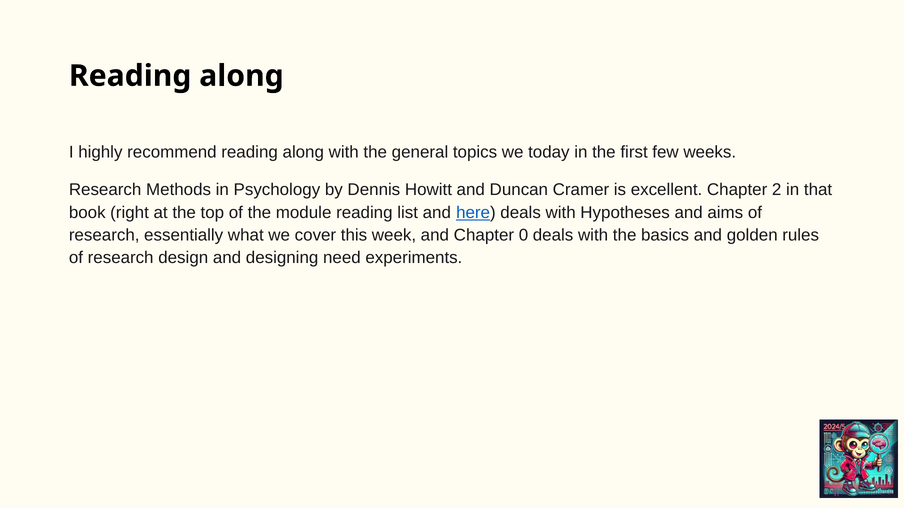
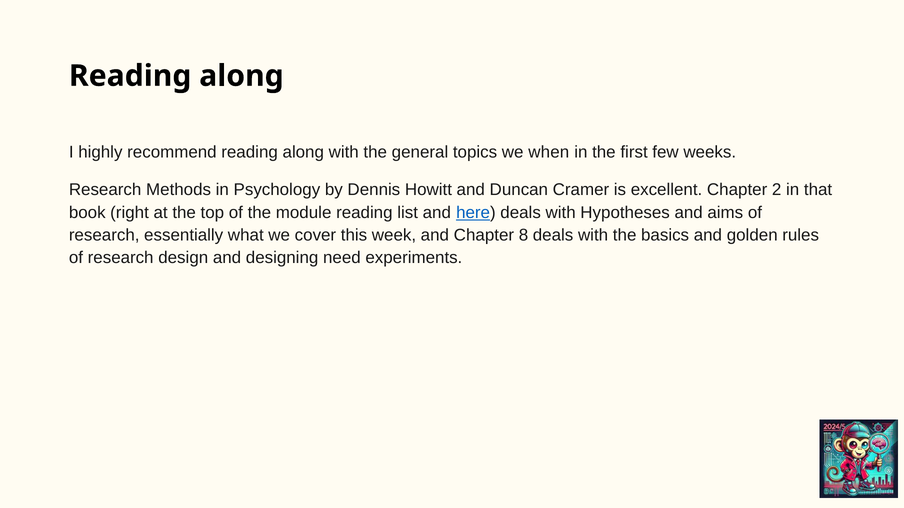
today: today -> when (549, 152)
0: 0 -> 8 (523, 235)
